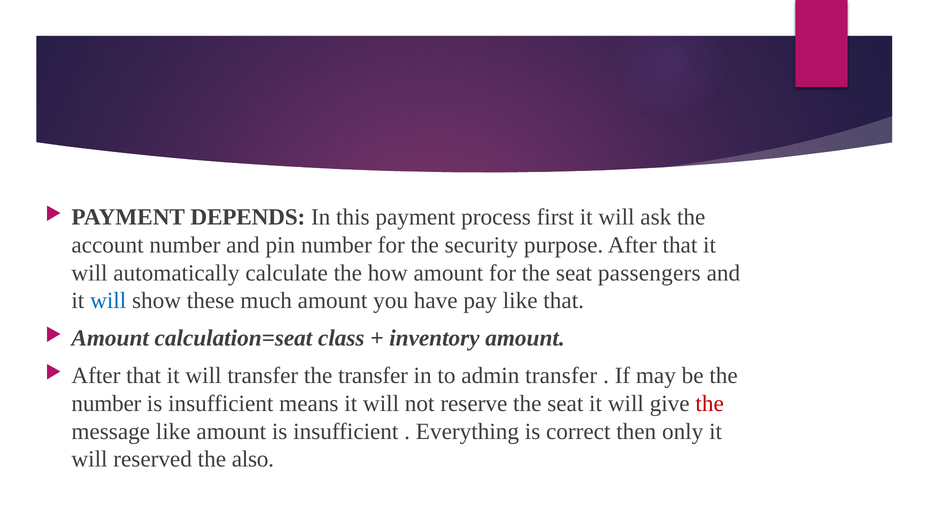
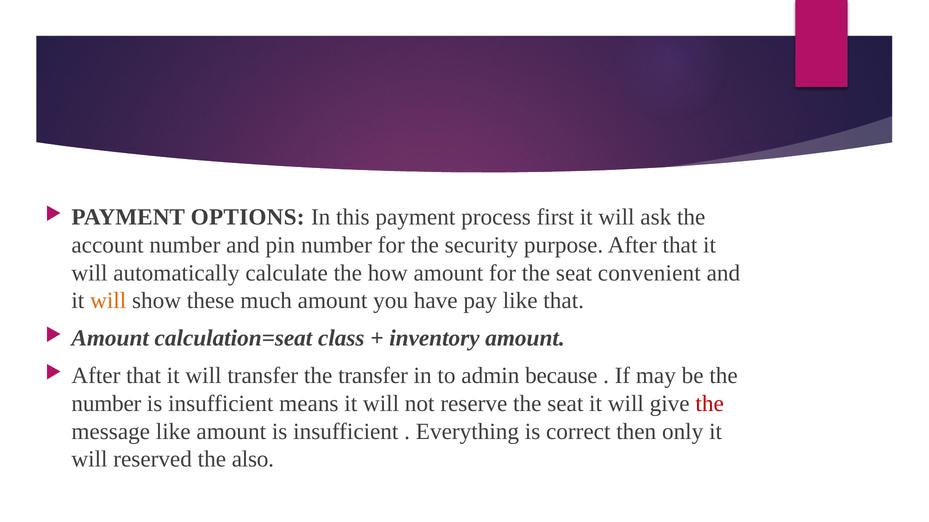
DEPENDS: DEPENDS -> OPTIONS (248, 217)
passengers: passengers -> convenient (649, 273)
will colour: blue -> orange (108, 301)
admin transfer: transfer -> because (561, 376)
